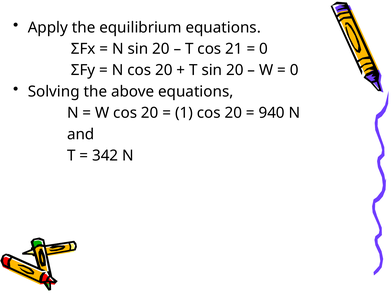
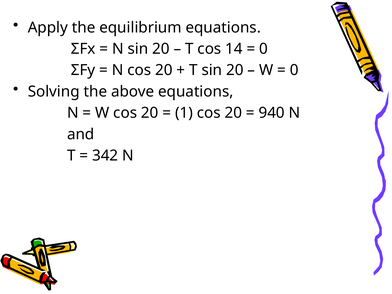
21: 21 -> 14 (234, 49)
